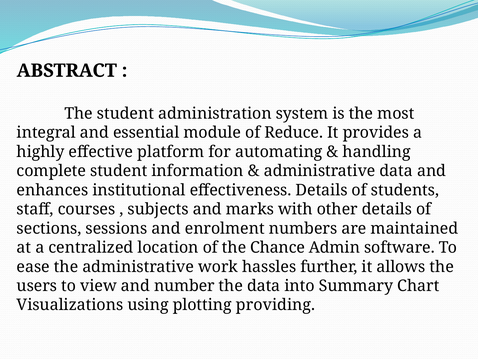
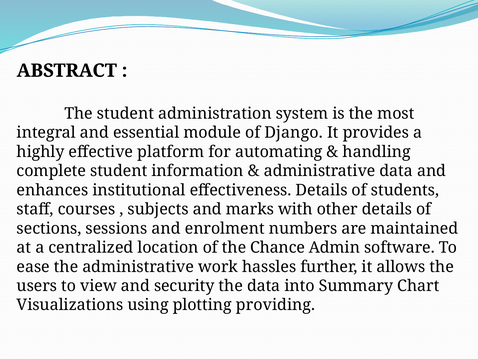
Reduce: Reduce -> Django (294, 133)
number: number -> security (184, 285)
